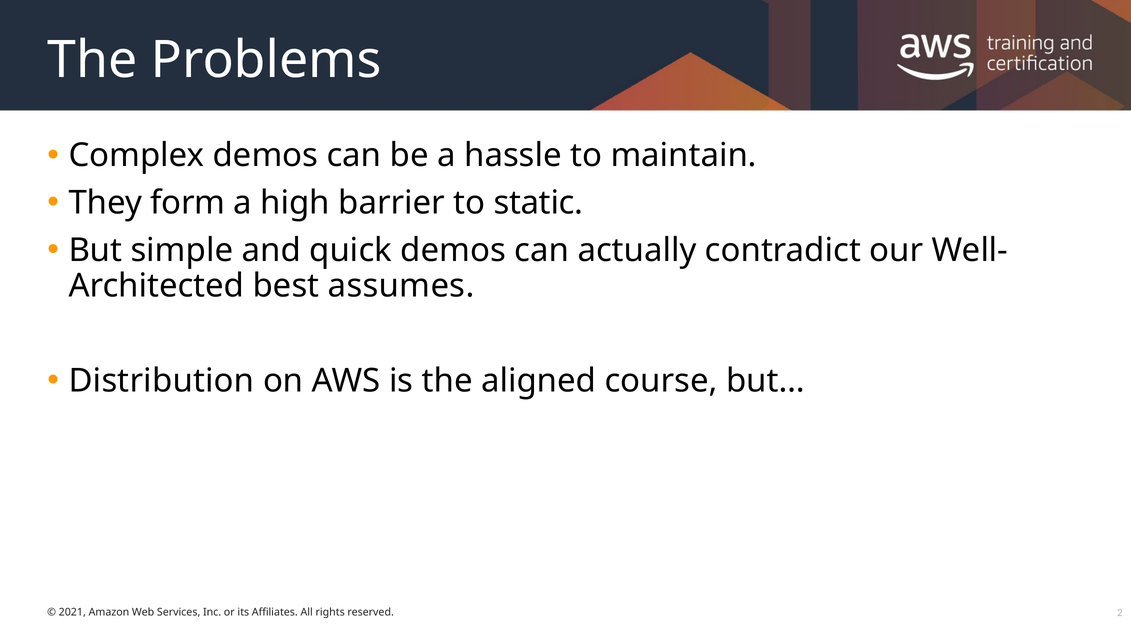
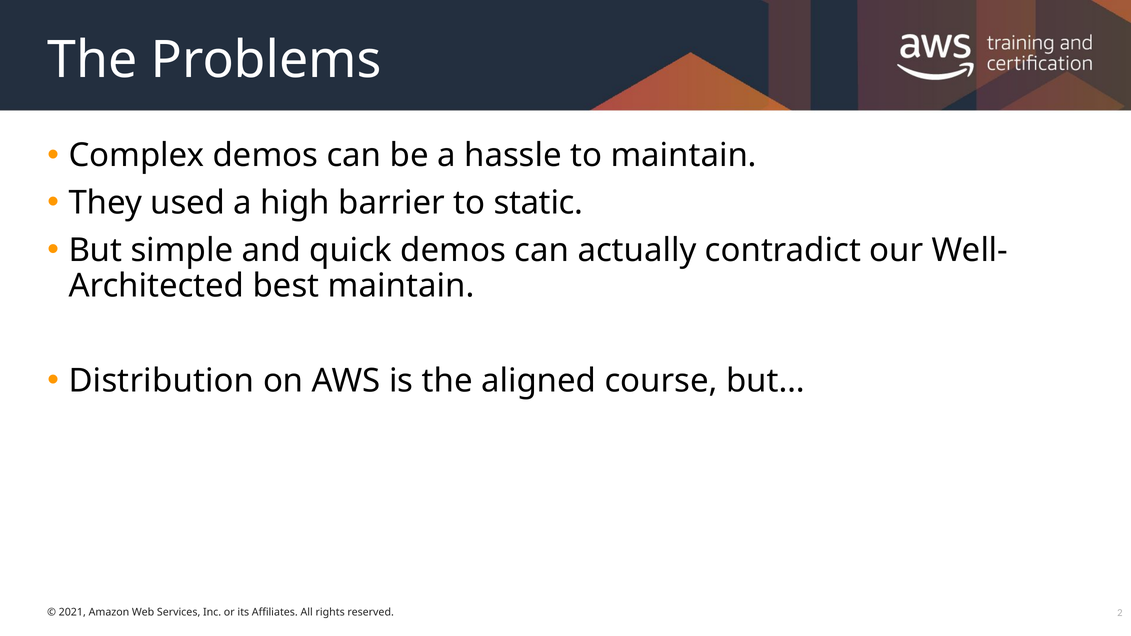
form: form -> used (188, 203)
best assumes: assumes -> maintain (401, 286)
